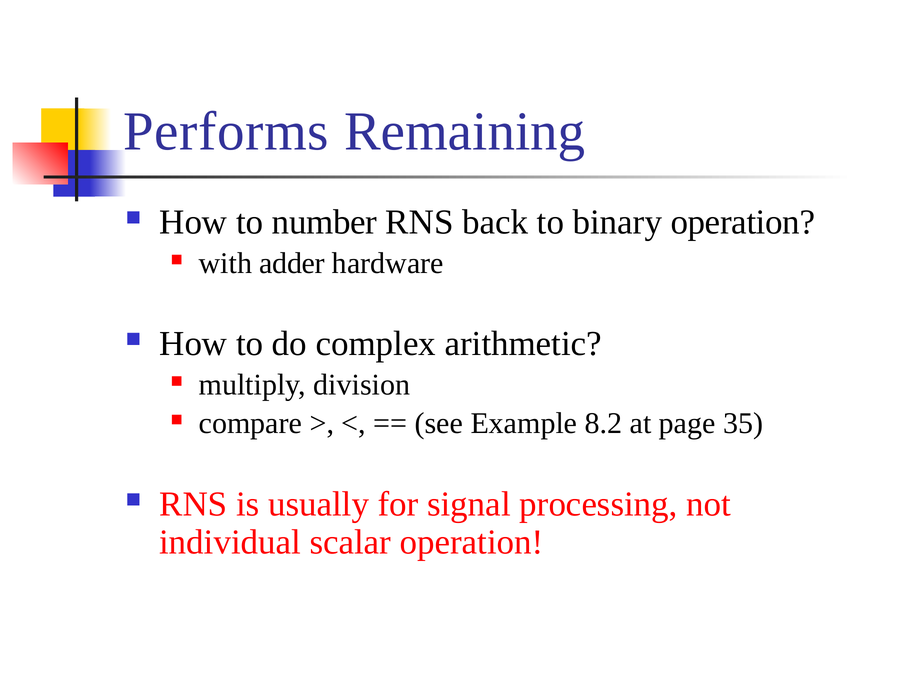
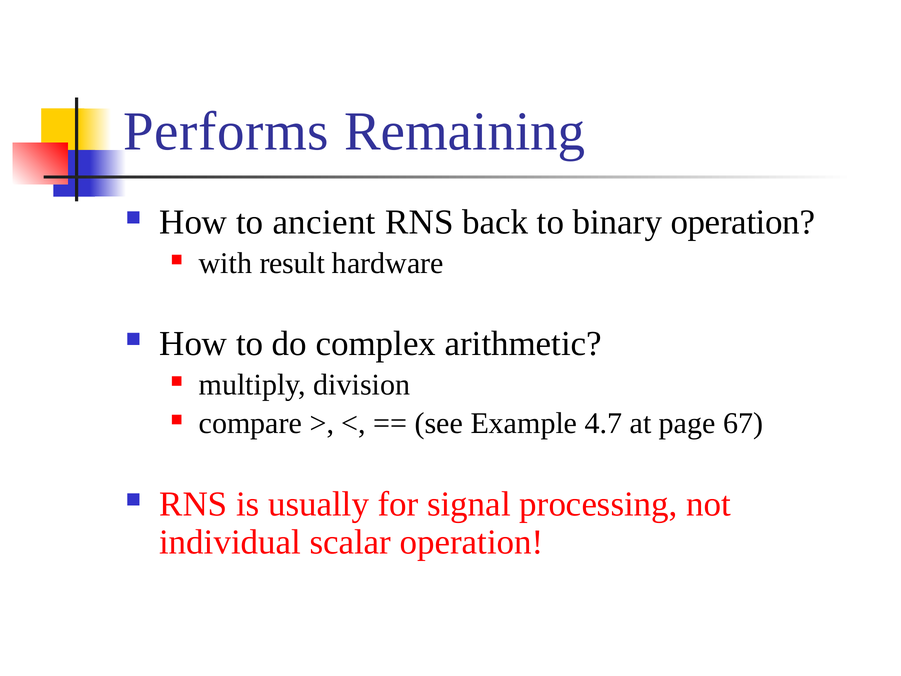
number: number -> ancient (324, 222)
adder: adder -> result (292, 263)
8.2: 8.2 -> 4.7 (603, 423)
35: 35 -> 67 (743, 423)
